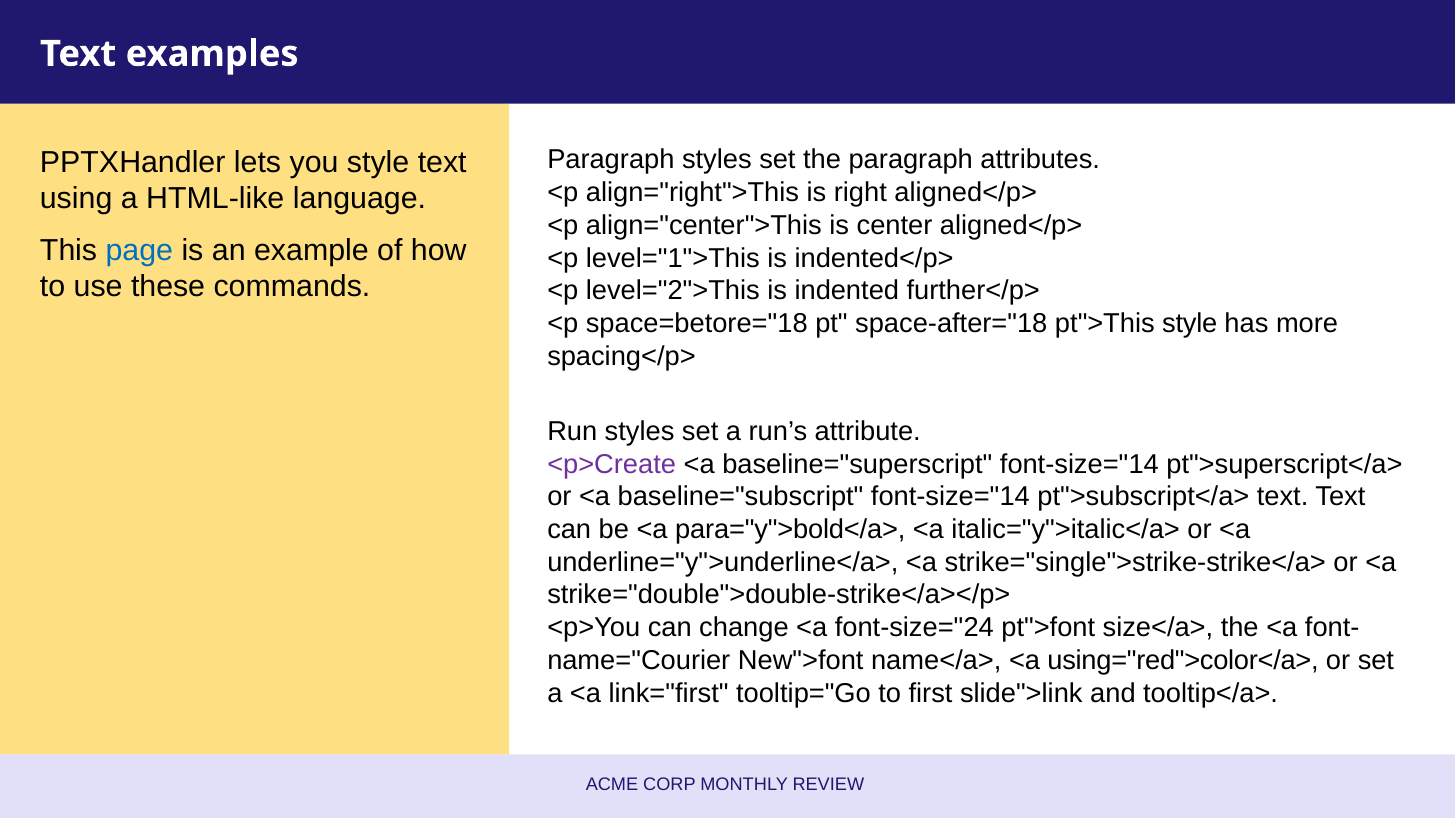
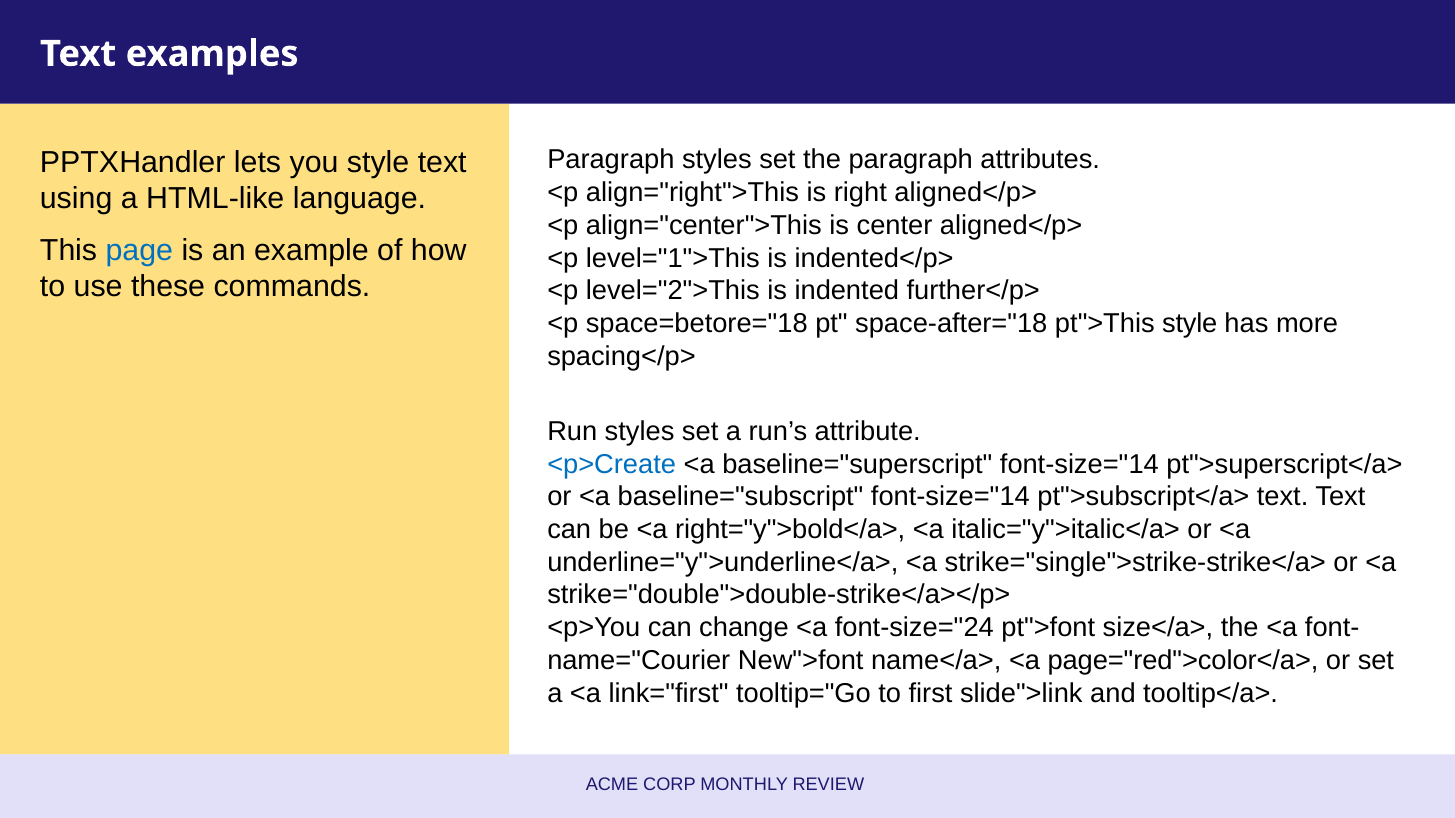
<p>Create colour: purple -> blue (612, 464)
para="y">bold</a>: para="y">bold</a> -> right="y">bold</a> (790, 530)
using="red">color</a>: using="red">color</a> -> page="red">color</a> (1183, 661)
